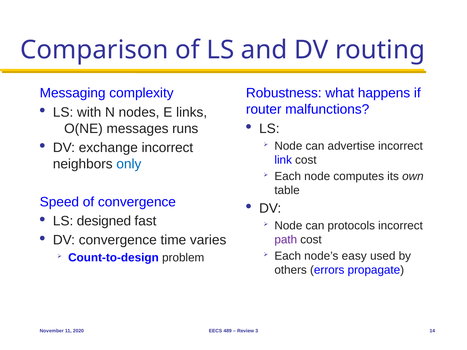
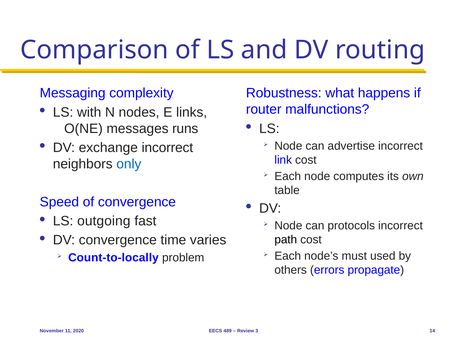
designed: designed -> outgoing (104, 221)
path colour: purple -> black (286, 240)
easy: easy -> must (354, 256)
Count-to-design: Count-to-design -> Count-to-locally (113, 258)
